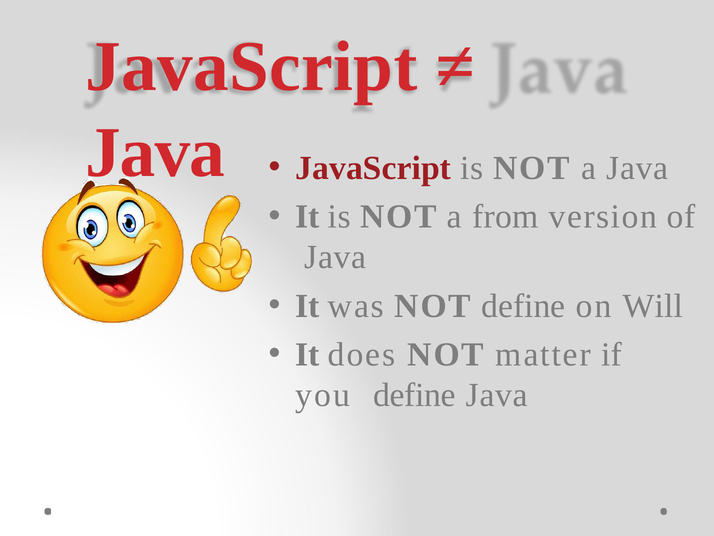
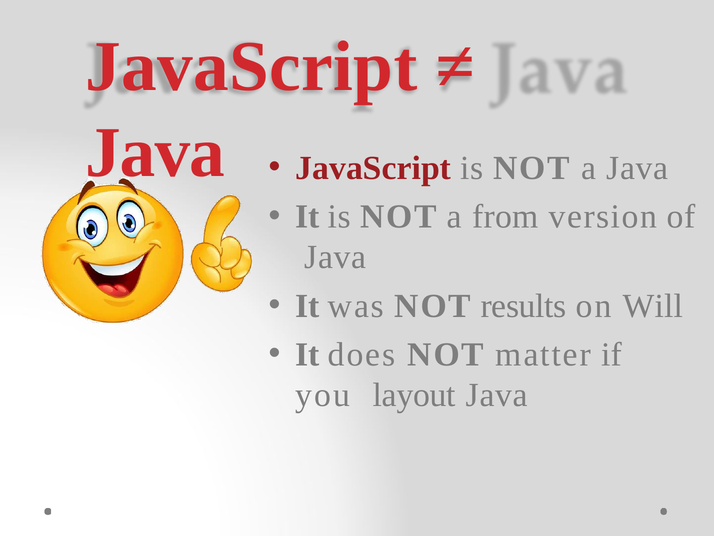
NOT define: define -> results (523, 306)
you define: define -> layout (414, 395)
